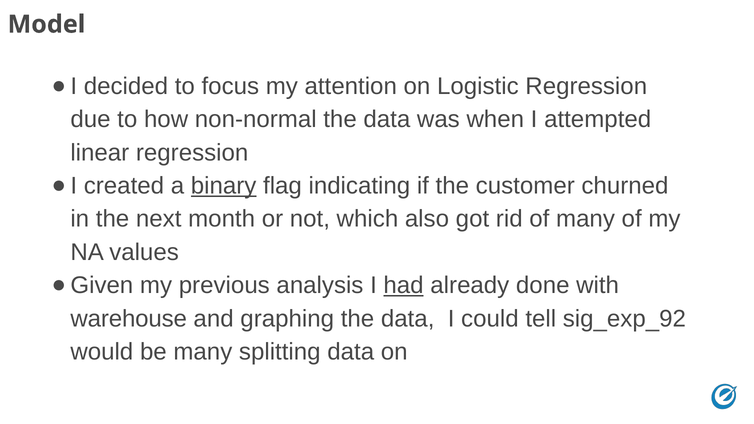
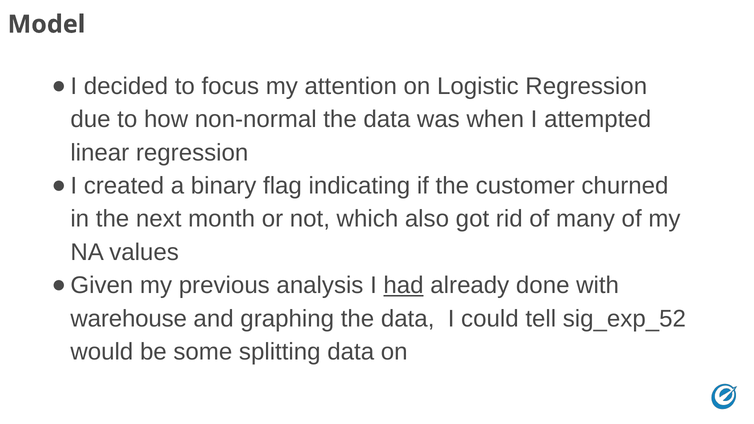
binary underline: present -> none (224, 186)
sig_exp_92: sig_exp_92 -> sig_exp_52 (624, 319)
be many: many -> some (203, 352)
